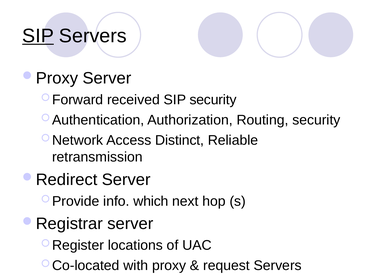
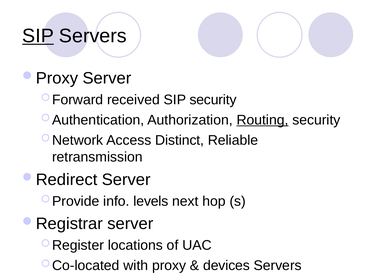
Routing underline: none -> present (262, 120)
which: which -> levels (151, 201)
request: request -> devices (226, 266)
